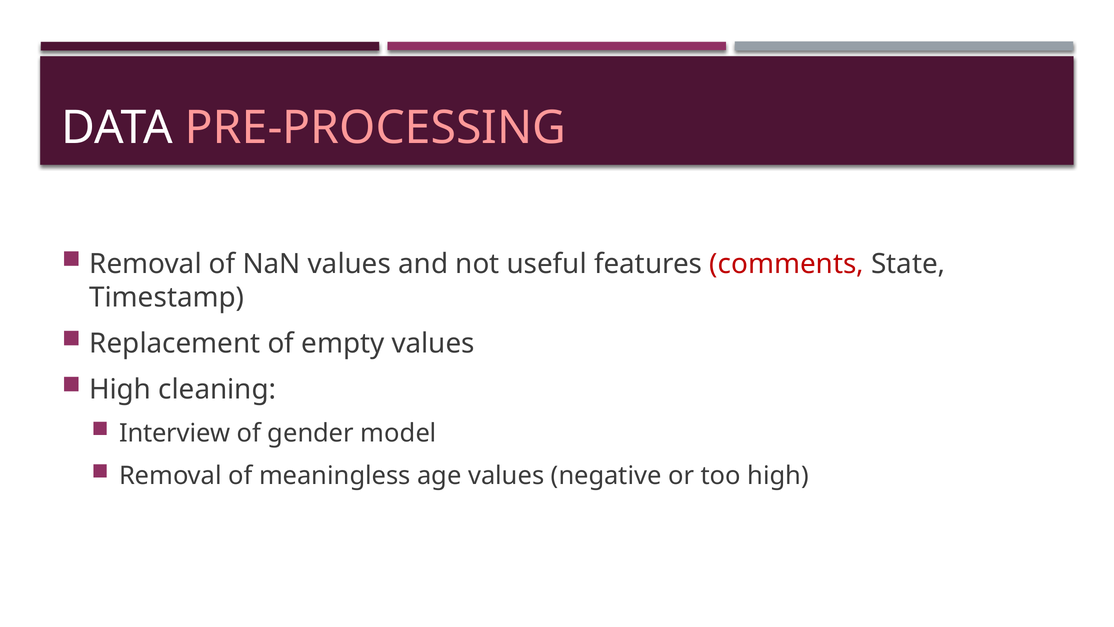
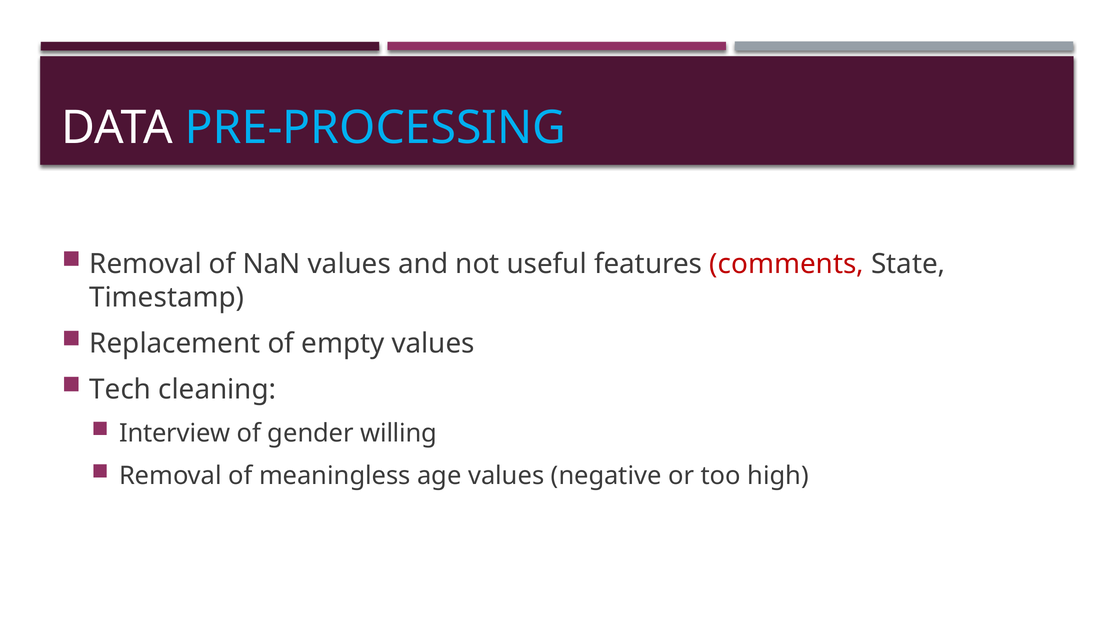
PRE-PROCESSING colour: pink -> light blue (376, 128)
High: High -> Tech (120, 389)
model: model -> willing (399, 433)
